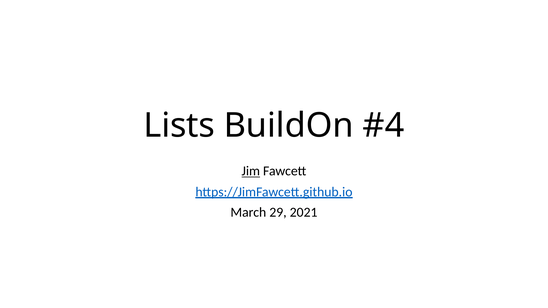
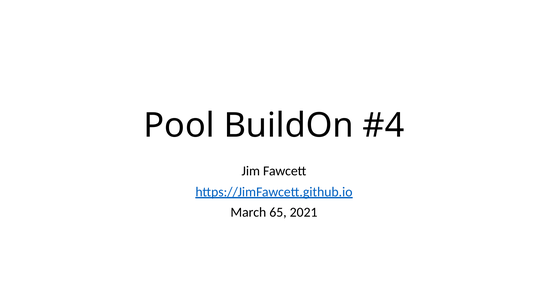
Lists: Lists -> Pool (179, 126)
Jim underline: present -> none (251, 171)
29: 29 -> 65 (278, 213)
